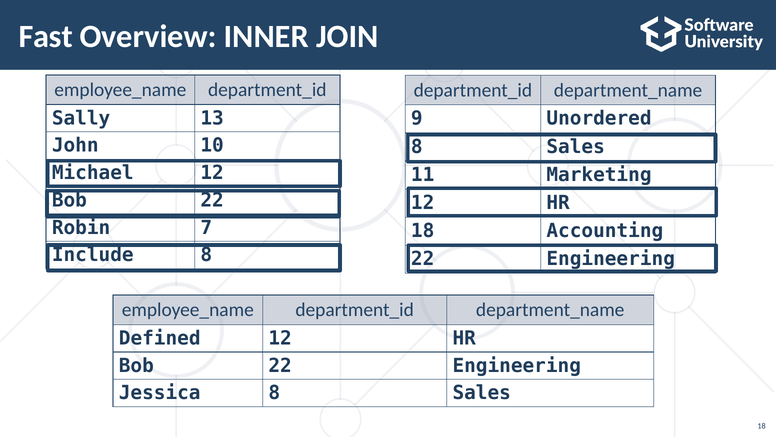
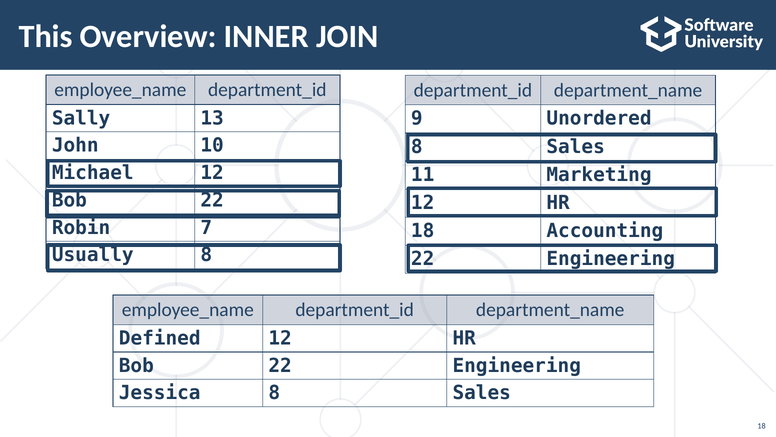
Fast: Fast -> This (46, 37)
Include: Include -> Usually (93, 255)
